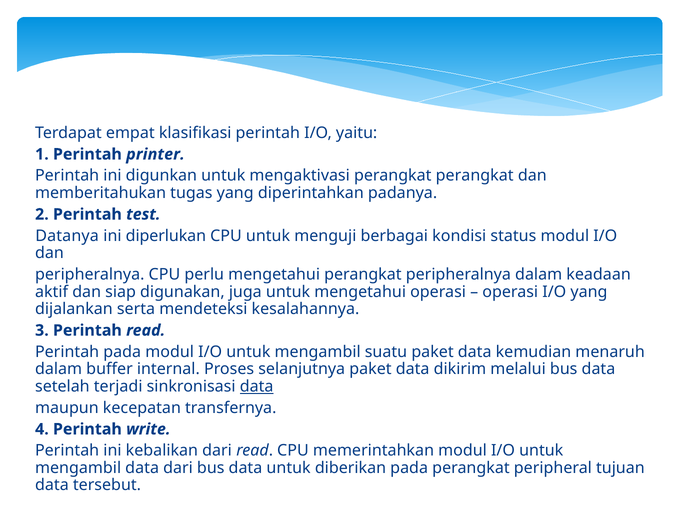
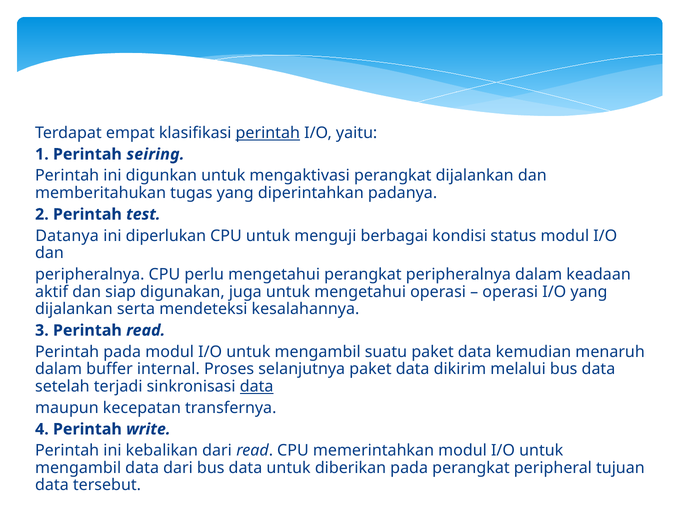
perintah underline: none -> present (268, 133)
printer: printer -> seiring (155, 154)
perangkat perangkat: perangkat -> dijalankan (475, 176)
